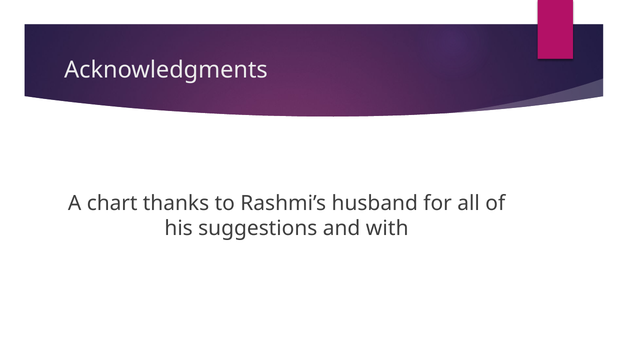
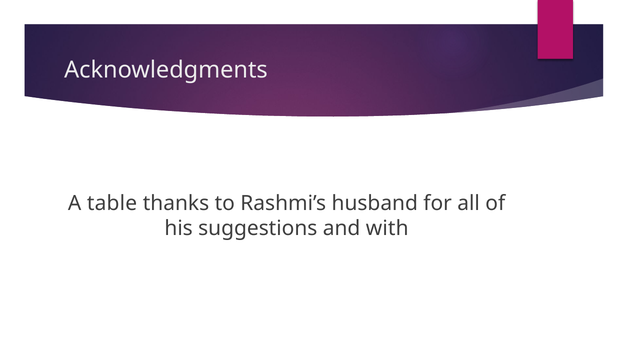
chart: chart -> table (112, 203)
